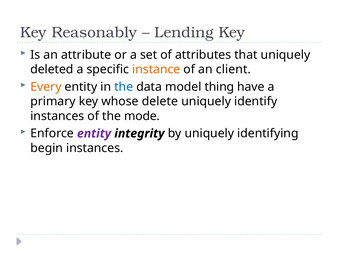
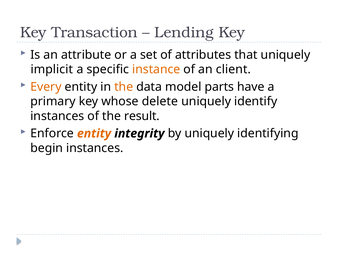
Reasonably: Reasonably -> Transaction (94, 33)
deleted: deleted -> implicit (52, 70)
the colour: blue -> orange (124, 87)
thing: thing -> parts (219, 87)
mode: mode -> result (142, 116)
entity colour: purple -> orange (94, 134)
